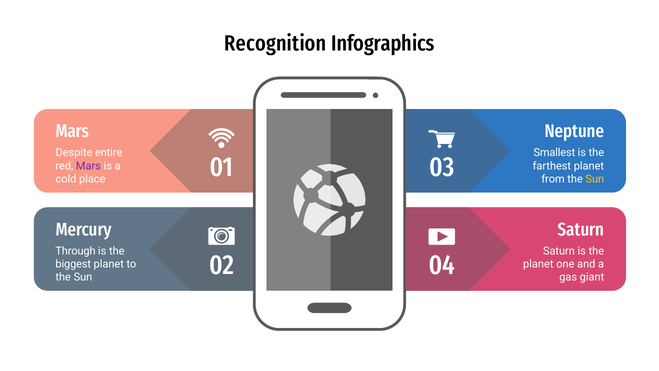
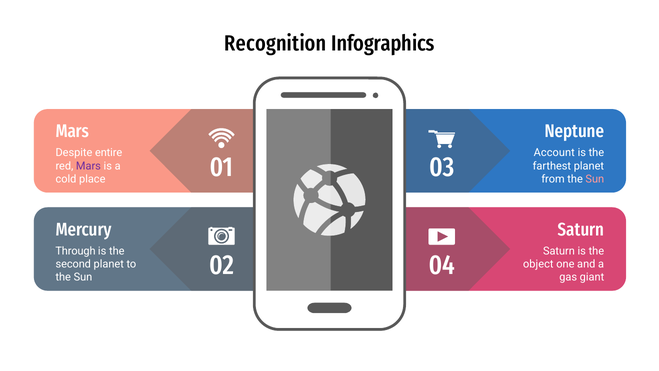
Smallest: Smallest -> Account (554, 153)
Sun colour: yellow -> pink (595, 179)
biggest: biggest -> second (73, 264)
planet: planet -> object (538, 264)
